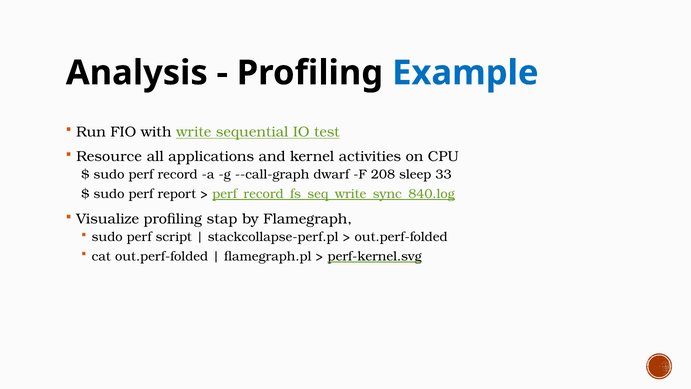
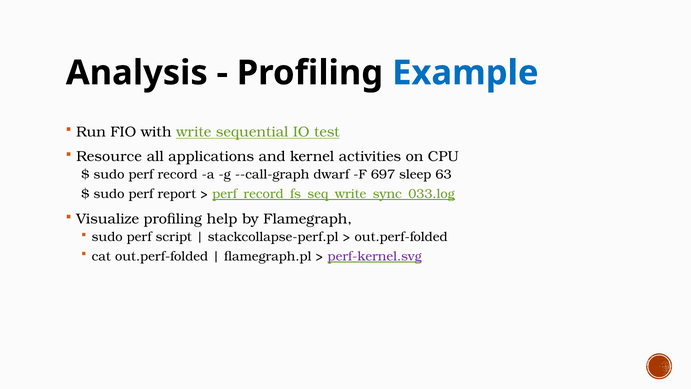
208: 208 -> 697 (383, 174)
33: 33 -> 63 (444, 174)
perf_record_fs_seq_write_sync_840.log: perf_record_fs_seq_write_sync_840.log -> perf_record_fs_seq_write_sync_033.log (334, 194)
stap: stap -> help (222, 219)
perf-kernel.svg colour: black -> purple (375, 256)
